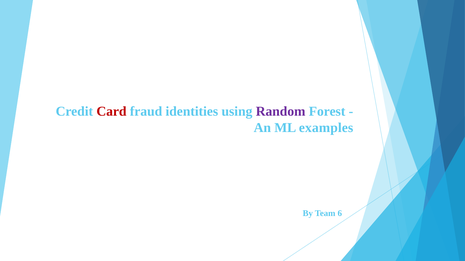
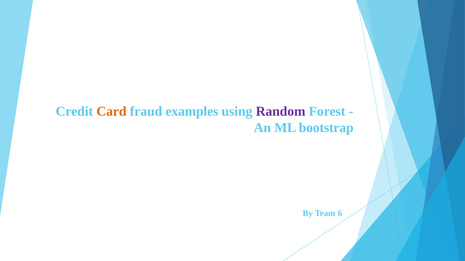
Card colour: red -> orange (111, 112)
identities: identities -> examples (192, 112)
examples: examples -> bootstrap (326, 128)
